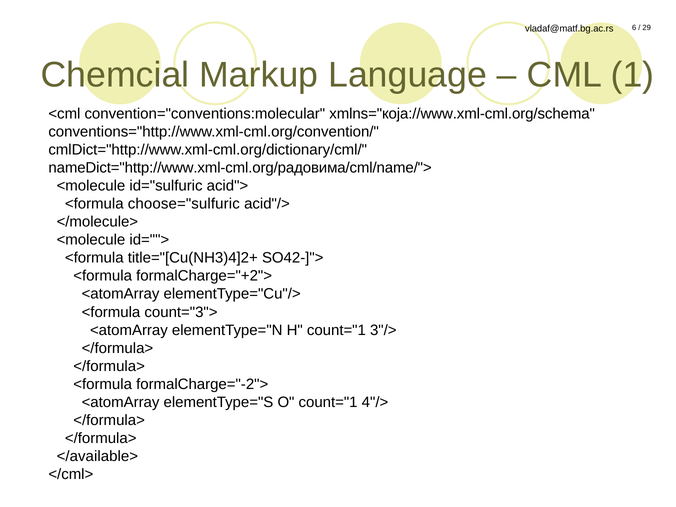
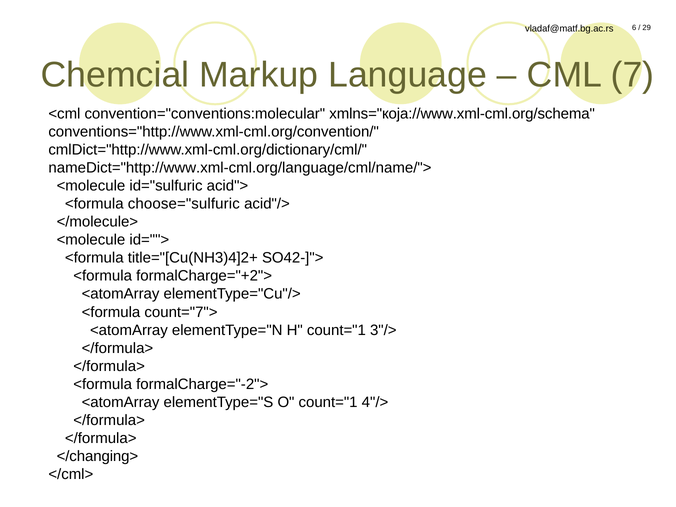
1: 1 -> 7 (632, 75)
nameDict="http://www.xml-cml.org/радовима/cml/name/">: nameDict="http://www.xml-cml.org/радовима/cml/name/"> -> nameDict="http://www.xml-cml.org/language/cml/name/"> (240, 168)
count="3">: count="3"> -> count="7"> (181, 312)
</available>: </available> -> </changing> (97, 456)
